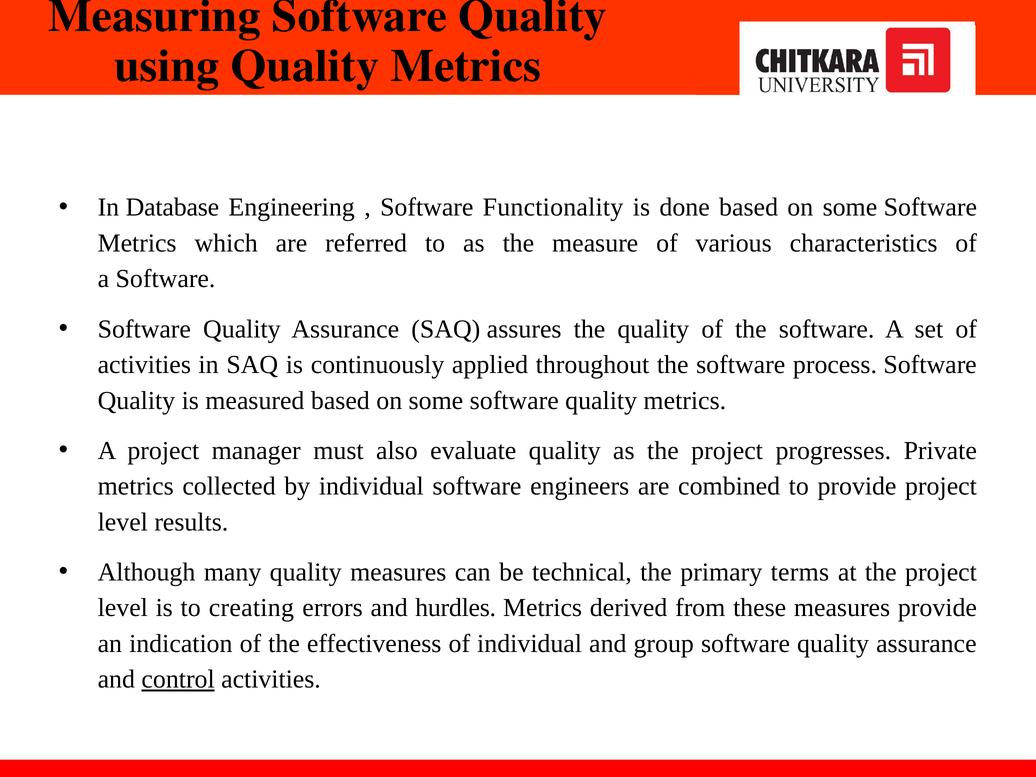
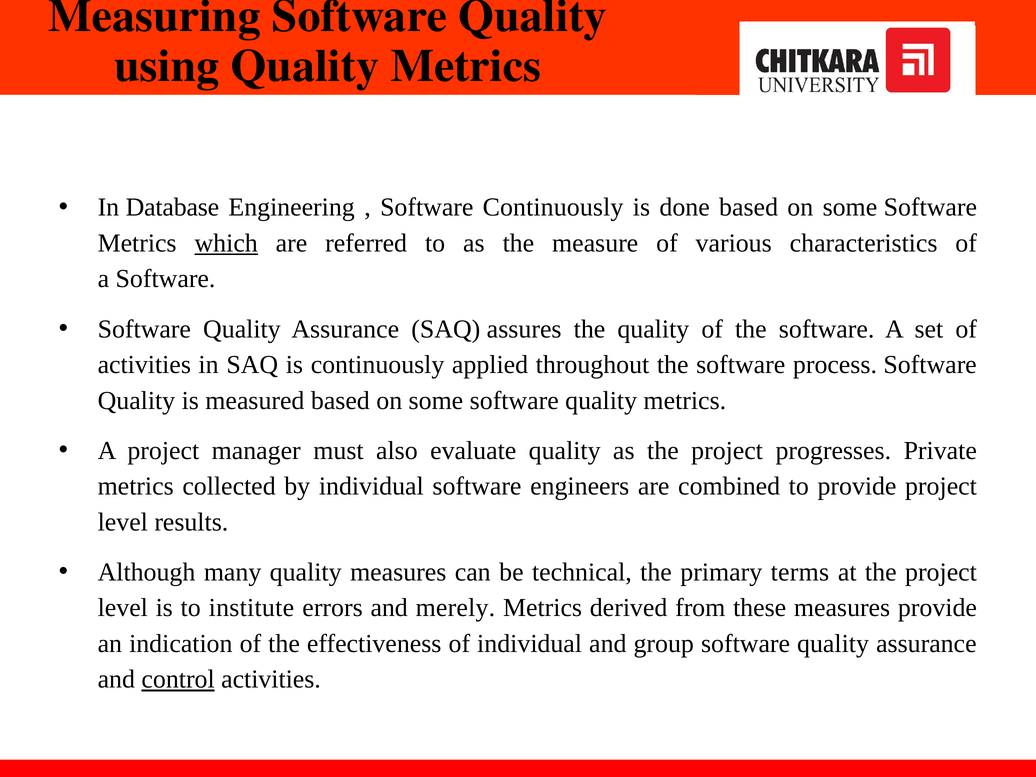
Software Functionality: Functionality -> Continuously (553, 207)
which underline: none -> present (226, 243)
creating: creating -> institute (251, 608)
hurdles: hurdles -> merely (455, 608)
